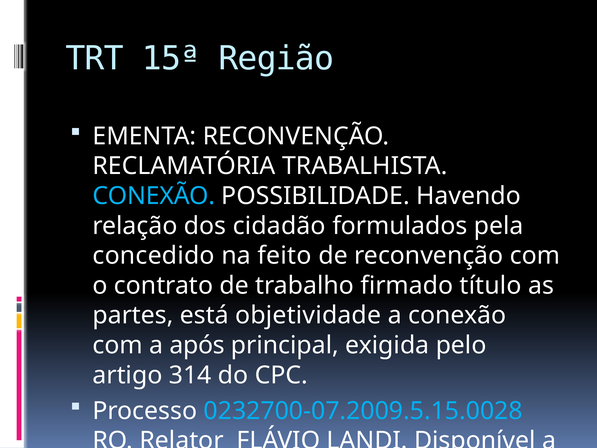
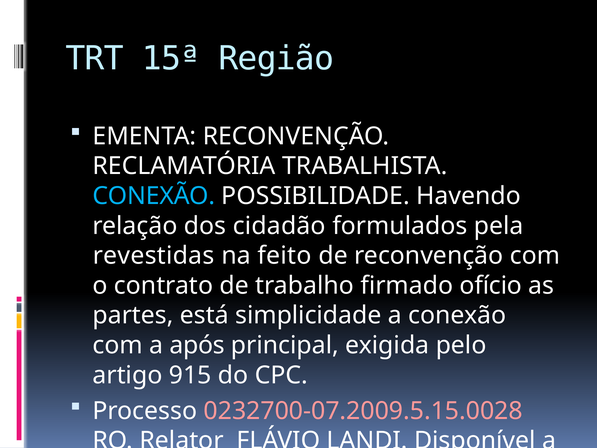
concedido: concedido -> revestidas (154, 256)
título: título -> ofício (491, 285)
objetividade: objetividade -> simplicidade (308, 315)
314: 314 -> 915 (190, 375)
0232700-07.2009.5.15.0028 colour: light blue -> pink (363, 411)
